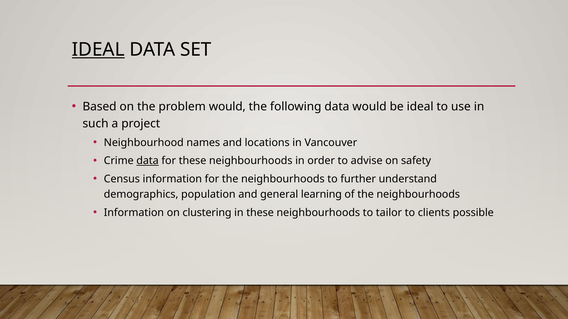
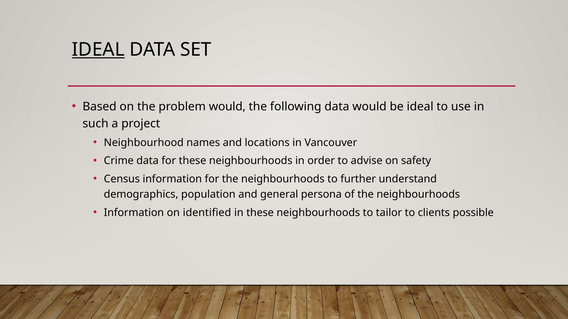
data underline: present -> none (148, 161)
learning: learning -> persona (321, 195)
clustering: clustering -> identified (207, 213)
